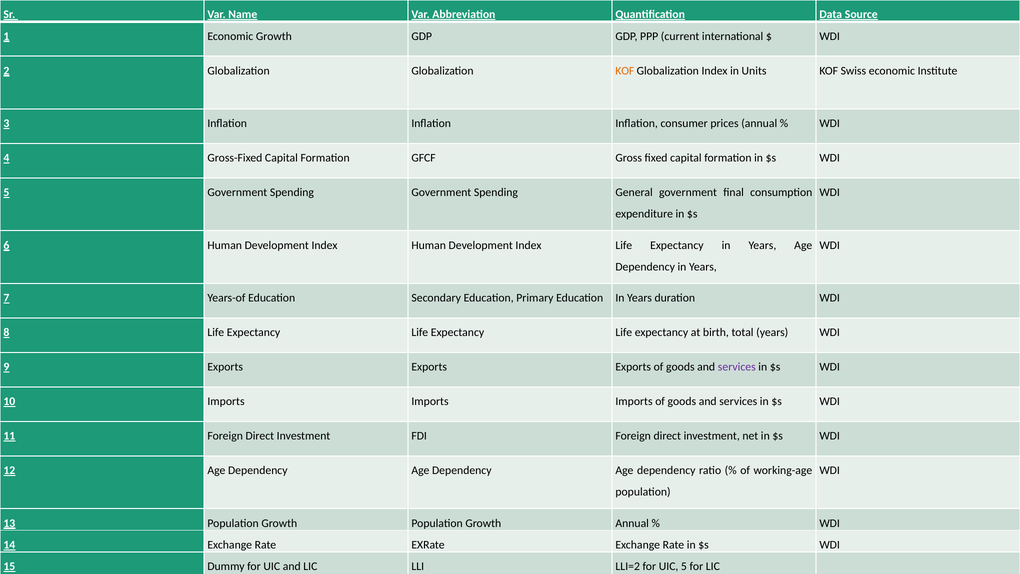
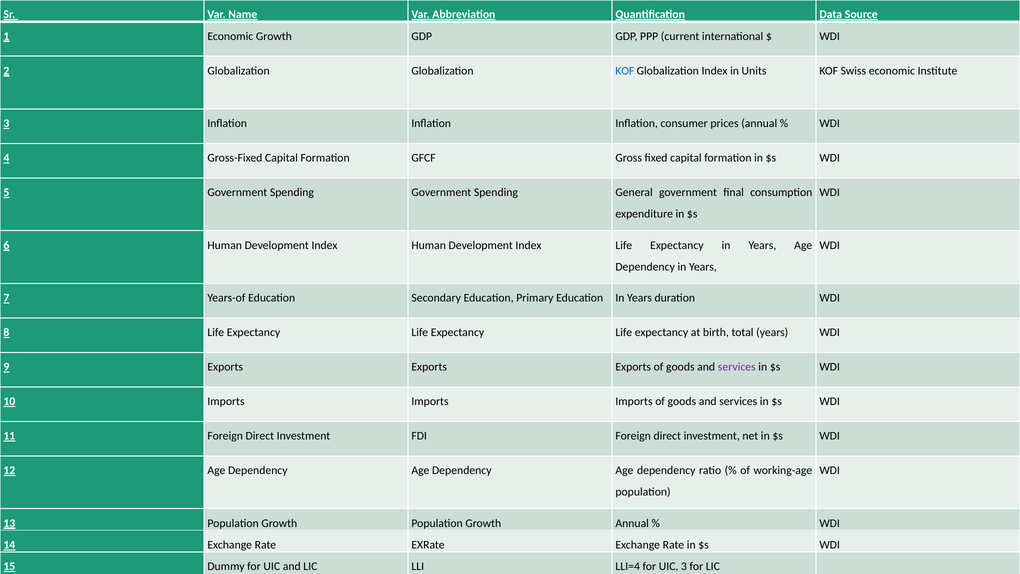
KOF colour: orange -> blue (625, 71)
LLI=2: LLI=2 -> LLI=4 (628, 566)
UIC 5: 5 -> 3 (684, 566)
